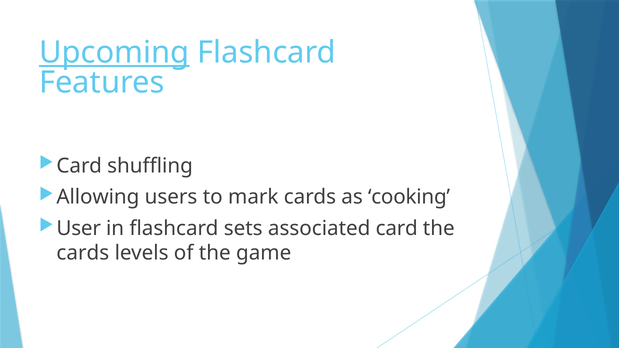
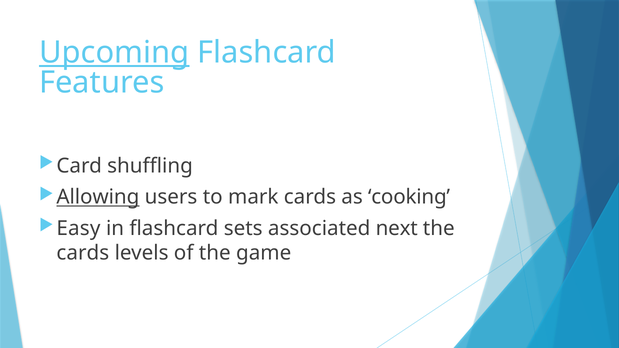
Allowing underline: none -> present (98, 197)
User: User -> Easy (78, 228)
associated card: card -> next (397, 228)
